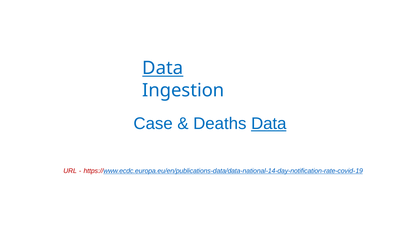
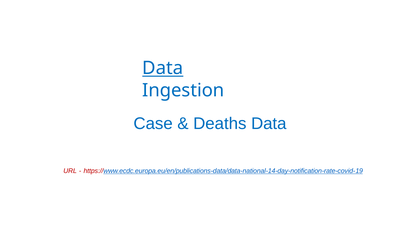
Data underline: present -> none (269, 124)
